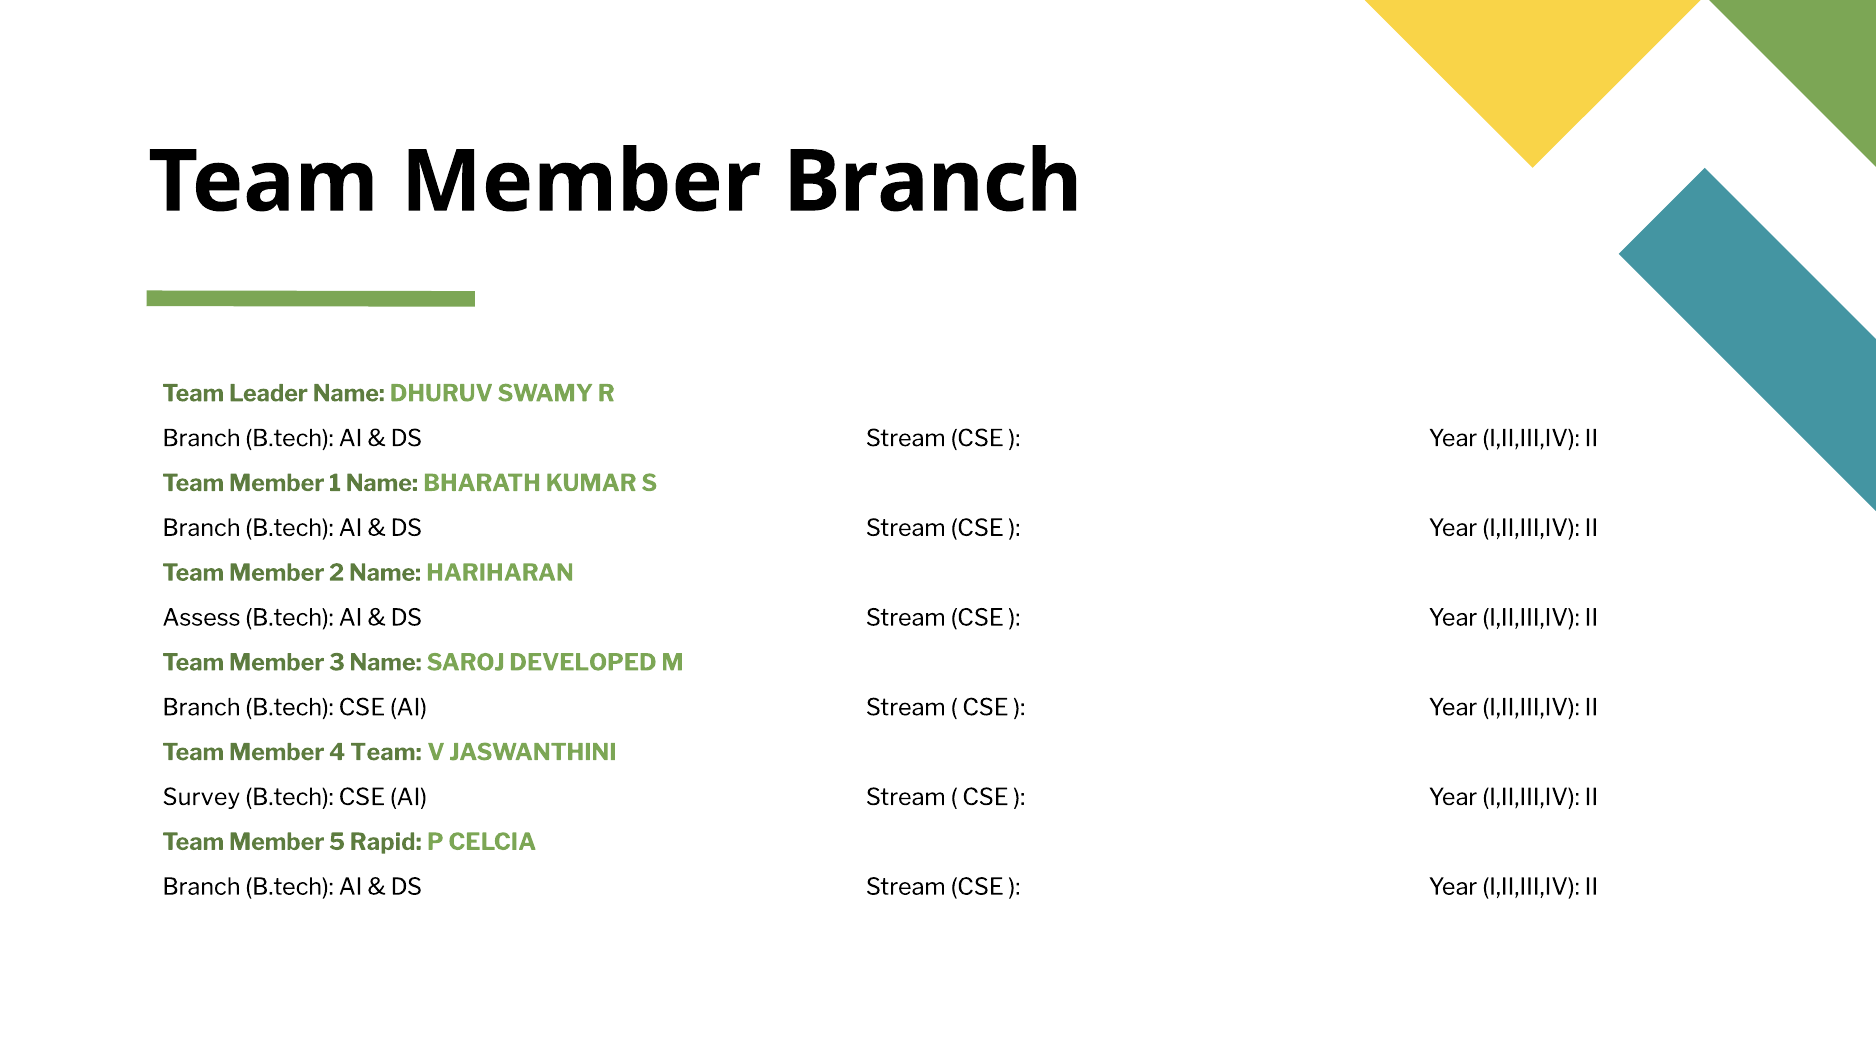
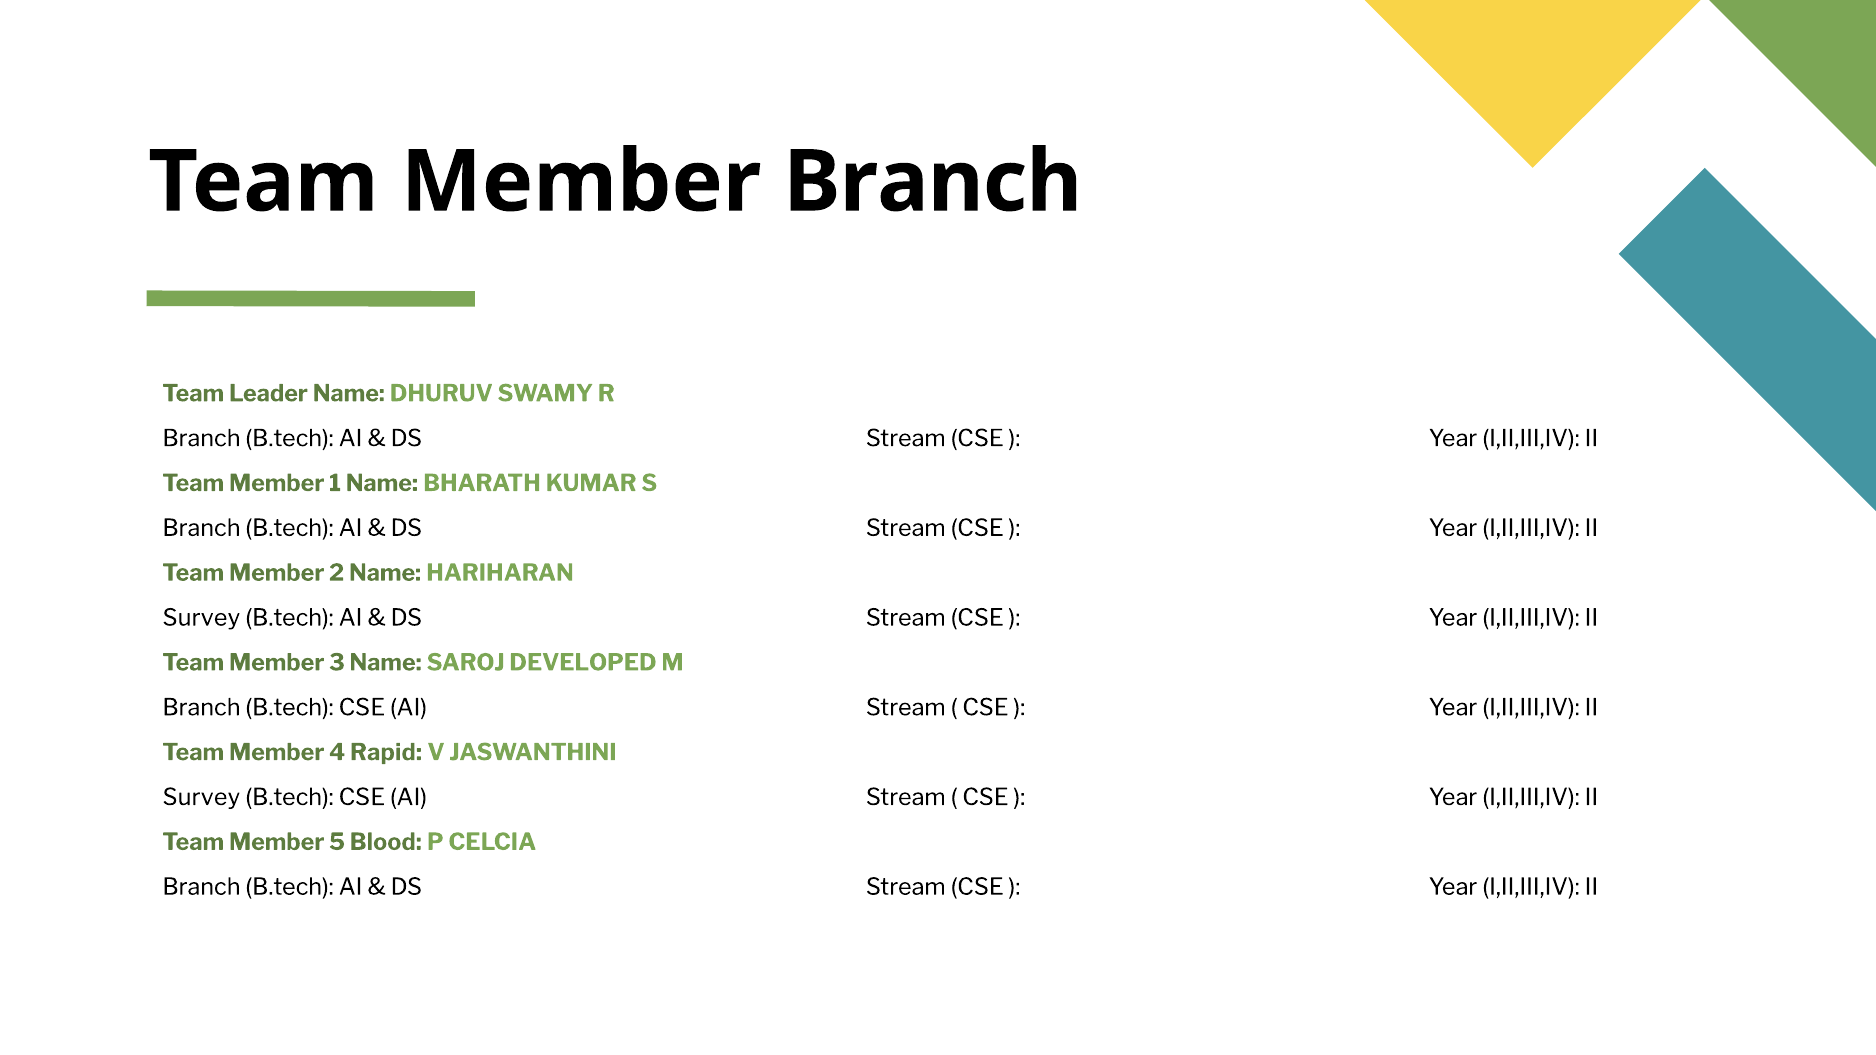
Assess: Assess -> Survey (201, 618)
4 Team: Team -> Rapid (386, 753)
Rapid: Rapid -> Blood (386, 842)
